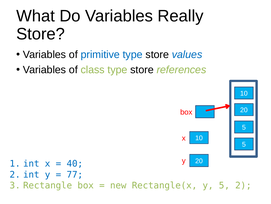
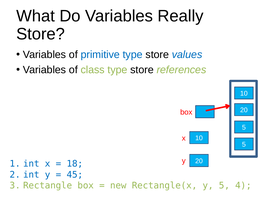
40: 40 -> 18 (75, 163)
77: 77 -> 45 (75, 174)
5 2: 2 -> 4 (243, 185)
